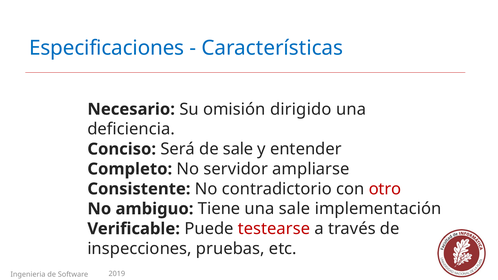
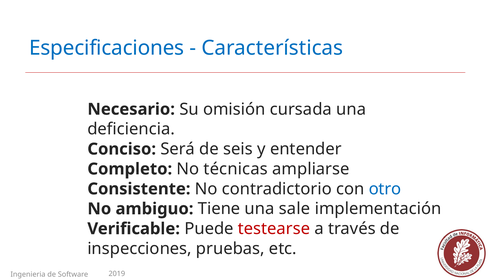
dirigido: dirigido -> cursada (301, 109)
de sale: sale -> seis (238, 149)
servidor: servidor -> técnicas (236, 169)
otro colour: red -> blue (385, 189)
